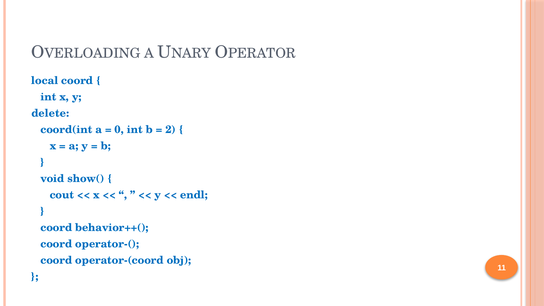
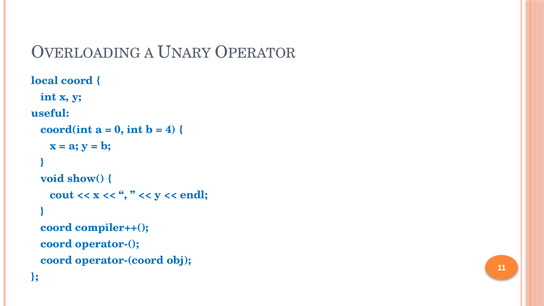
delete: delete -> useful (50, 113)
2: 2 -> 4 (171, 130)
behavior++(: behavior++( -> compiler++( (112, 227)
